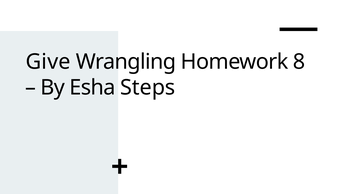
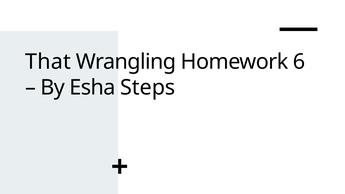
Give: Give -> That (48, 62)
8: 8 -> 6 (299, 62)
